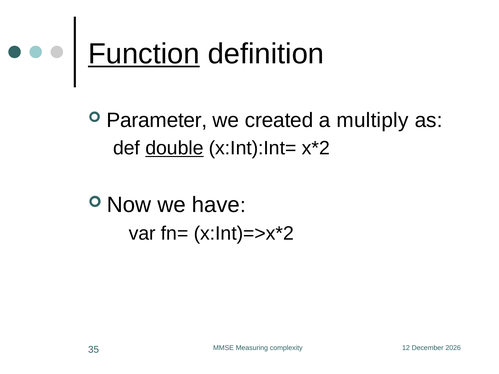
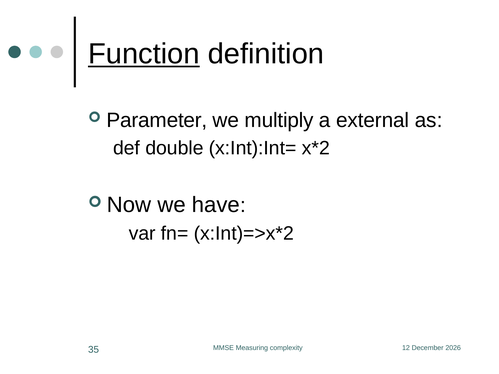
created: created -> multiply (279, 120)
multiply: multiply -> external (373, 120)
double underline: present -> none (174, 148)
